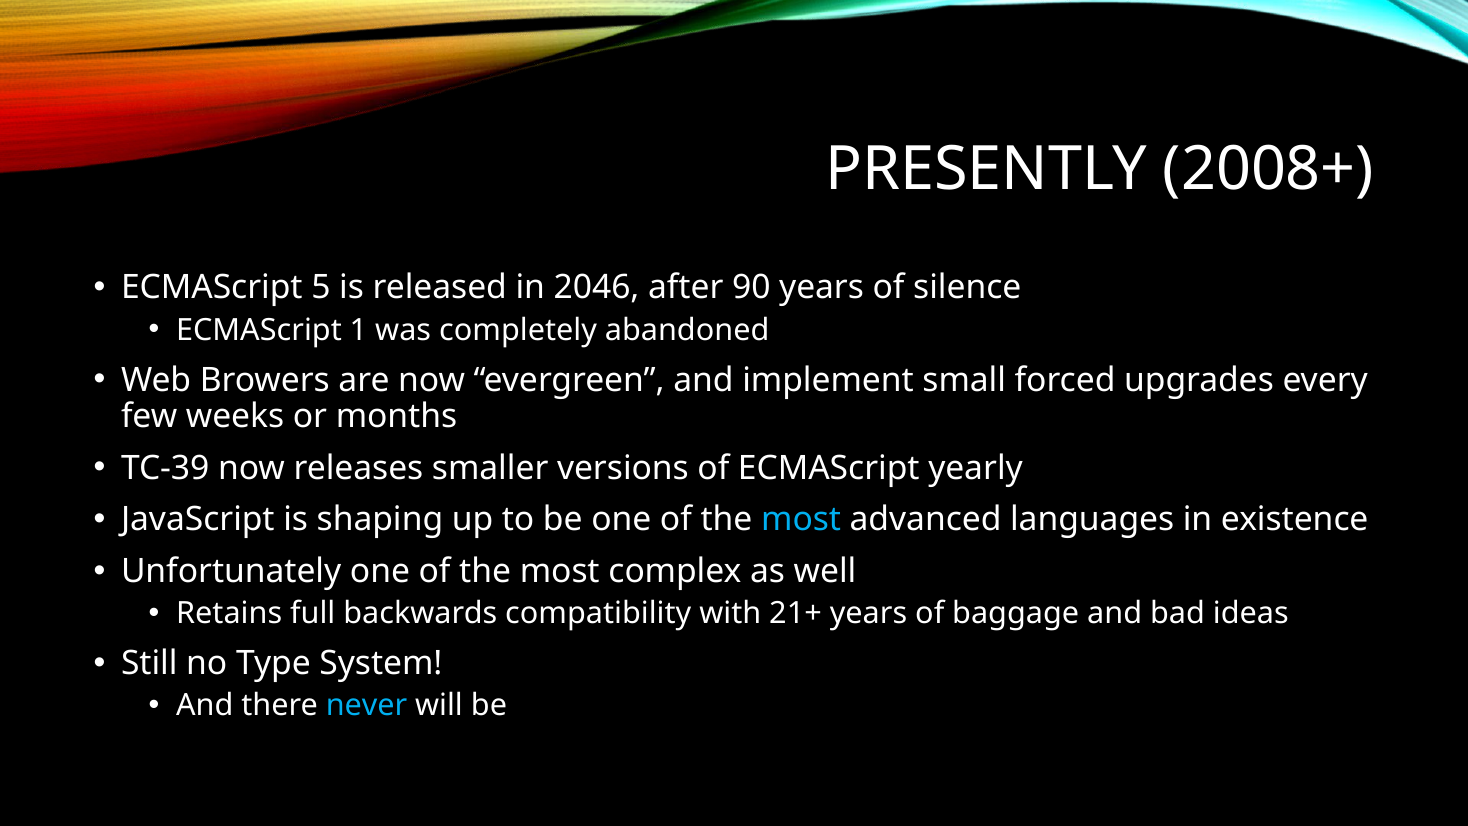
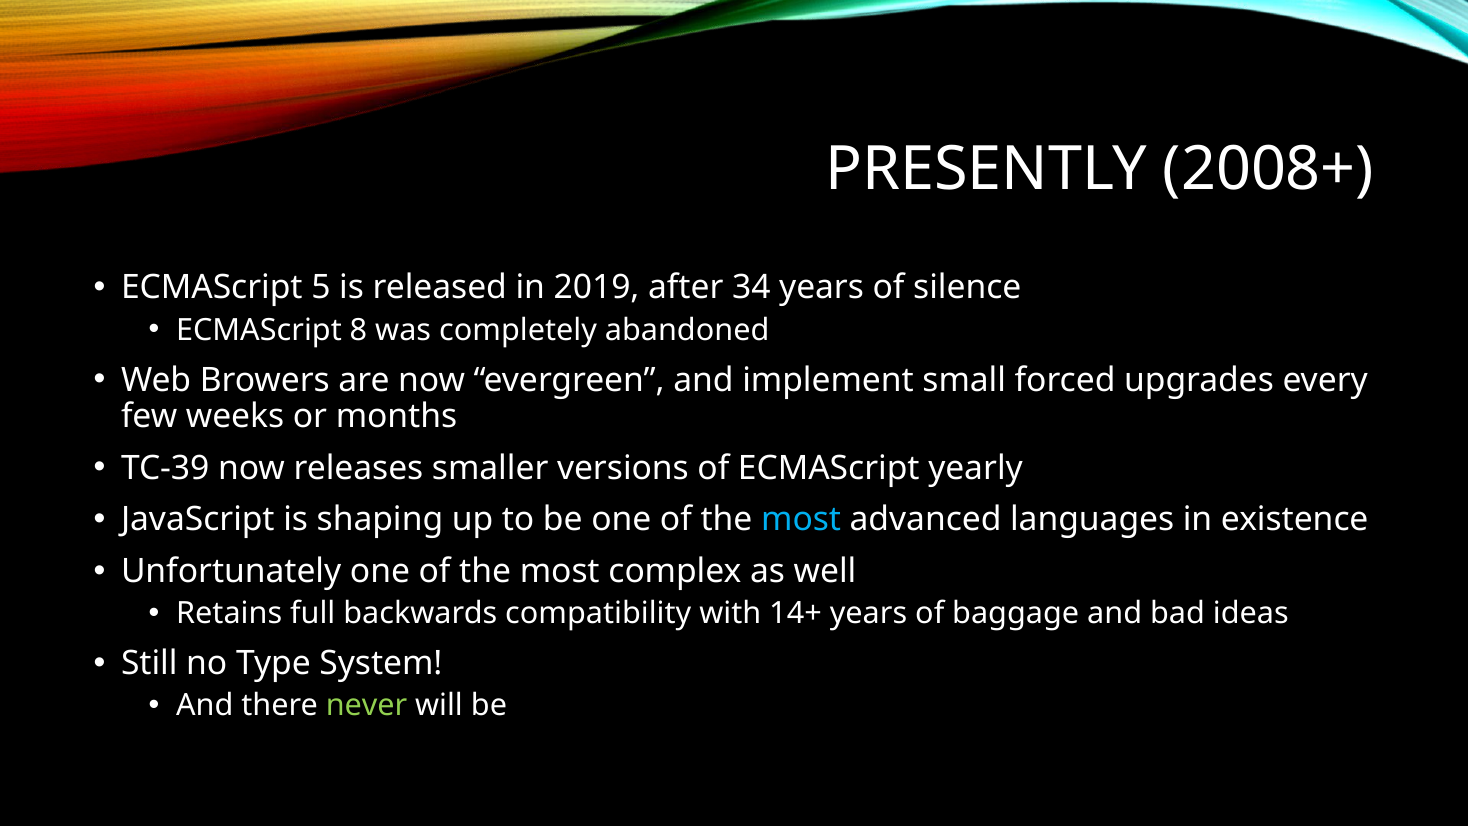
2046: 2046 -> 2019 (597, 288)
90: 90 -> 34 (751, 288)
1: 1 -> 8 (358, 330)
21+: 21+ -> 14+ (796, 613)
never colour: light blue -> light green (367, 706)
